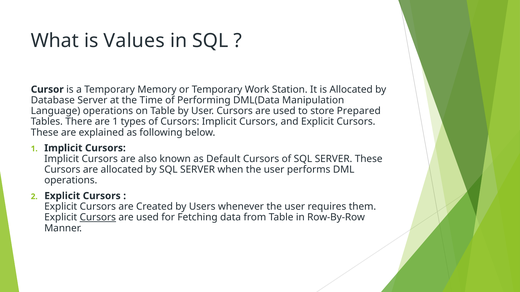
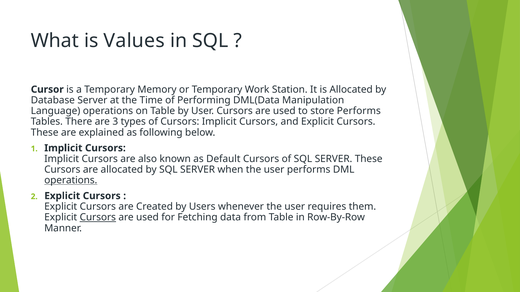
store Prepared: Prepared -> Performs (359, 111)
are 1: 1 -> 3 (115, 122)
operations underline: none -> present (71, 181)
